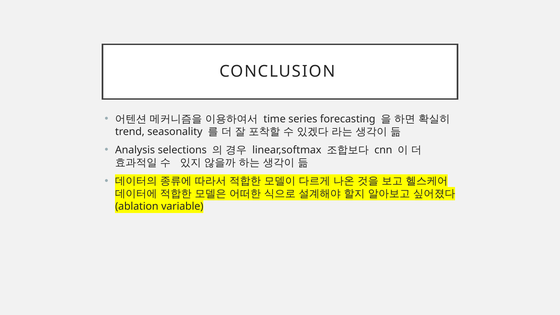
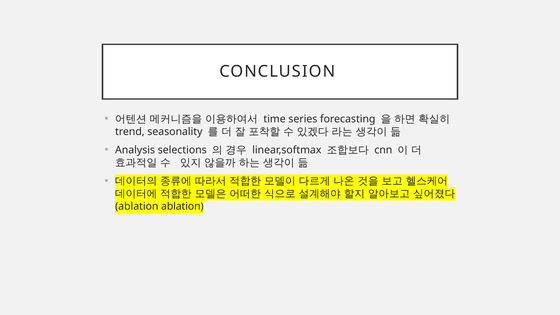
ablation variable: variable -> ablation (182, 206)
